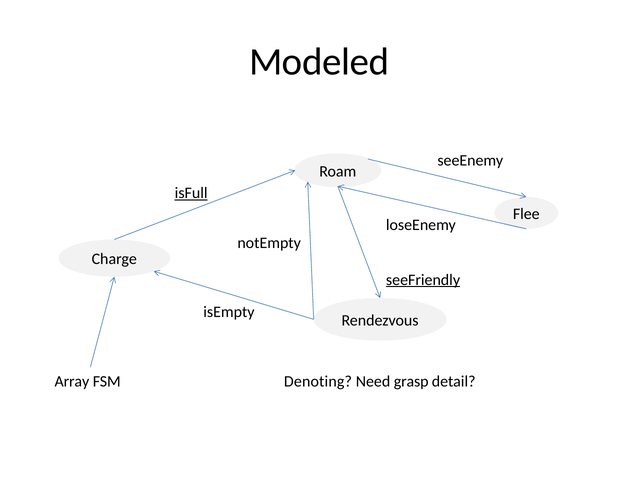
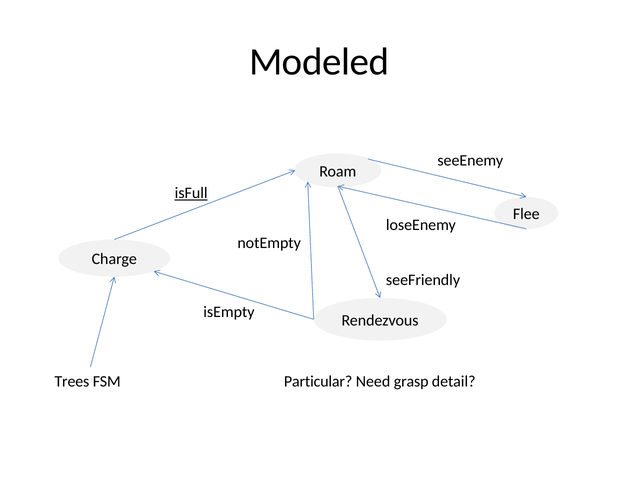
seeFriendly underline: present -> none (423, 280)
Array: Array -> Trees (72, 381)
Denoting: Denoting -> Particular (318, 381)
